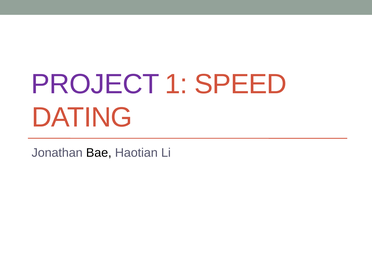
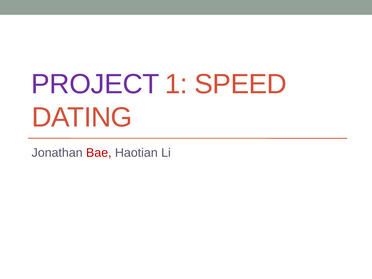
Bae colour: black -> red (99, 153)
